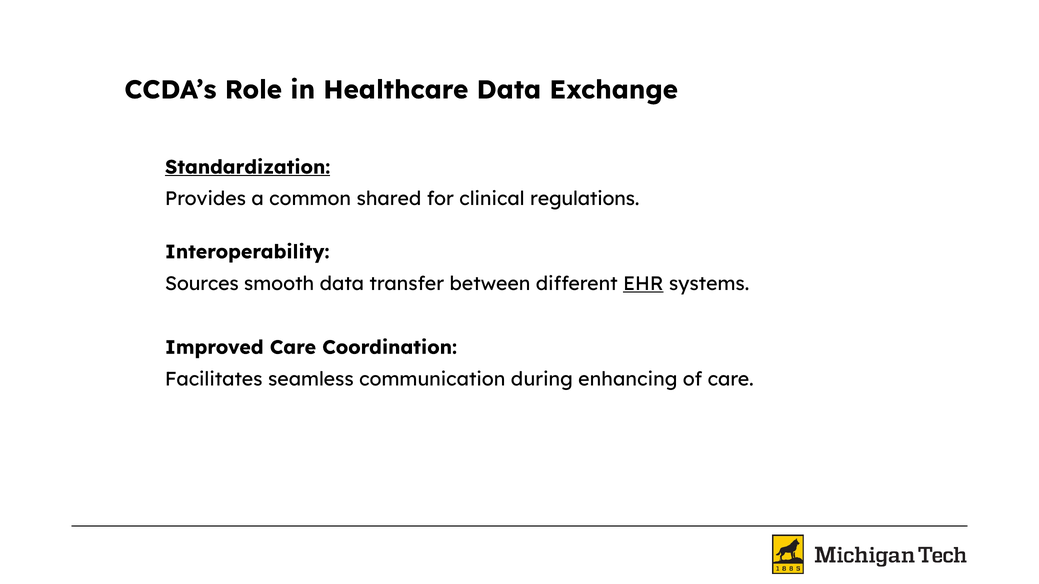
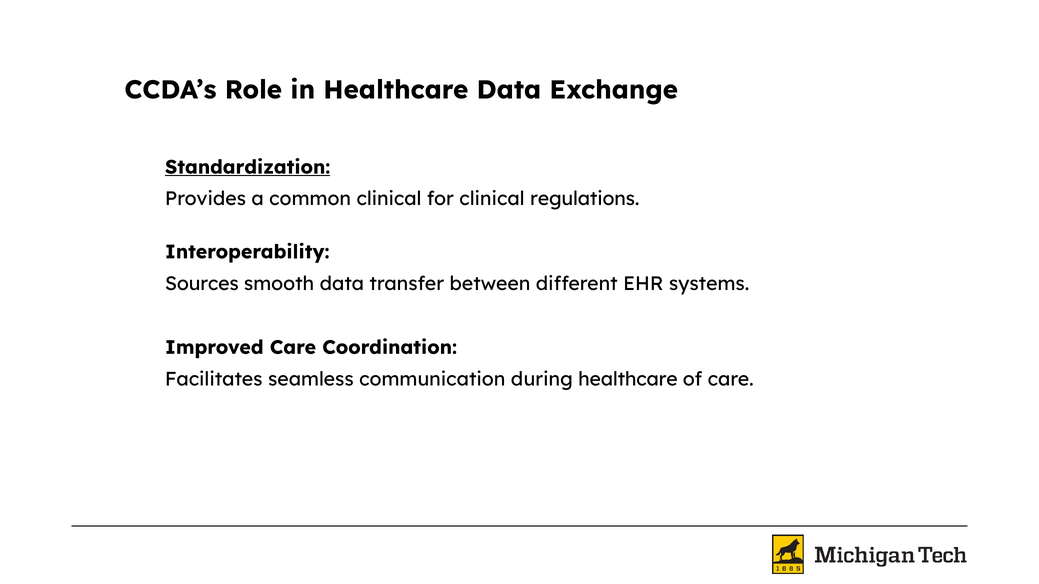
common shared: shared -> clinical (389, 199)
EHR underline: present -> none (643, 284)
during enhancing: enhancing -> healthcare (628, 380)
